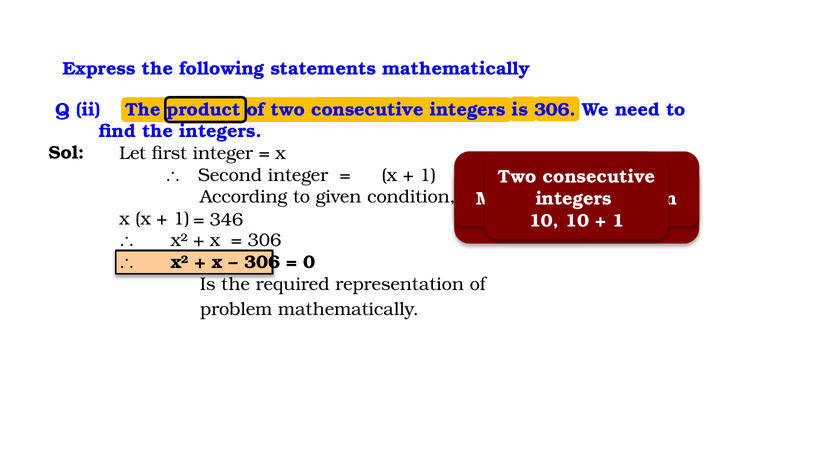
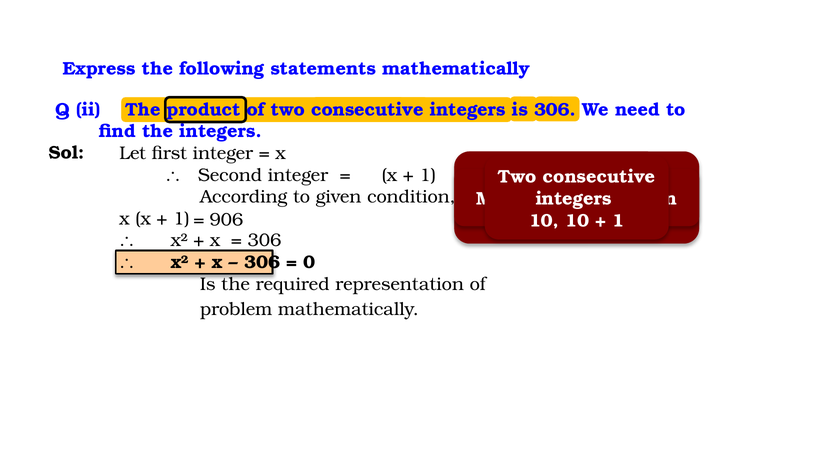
346: 346 -> 906 (226, 220)
